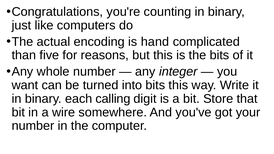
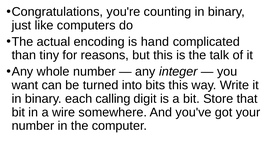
five: five -> tiny (49, 55)
the bits: bits -> talk (219, 55)
